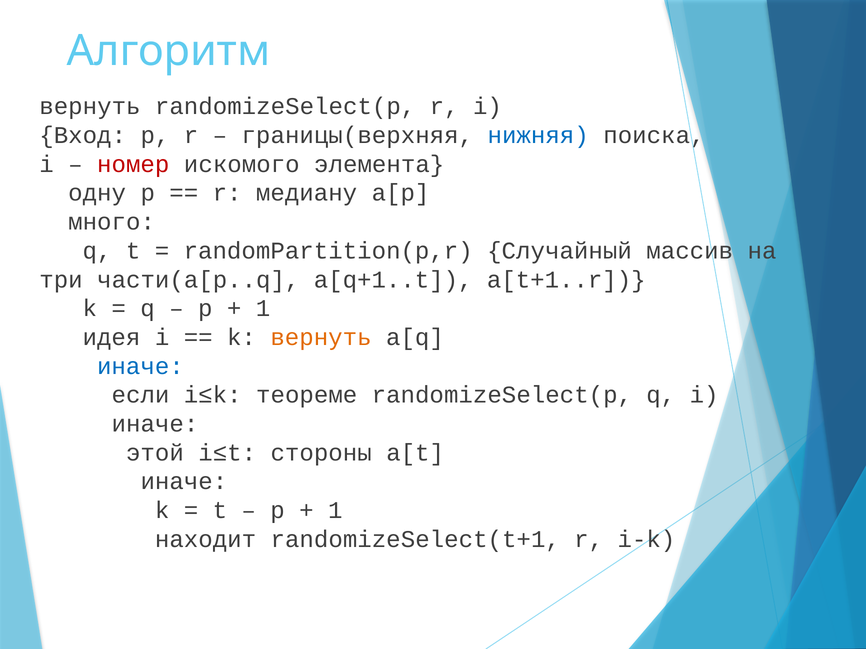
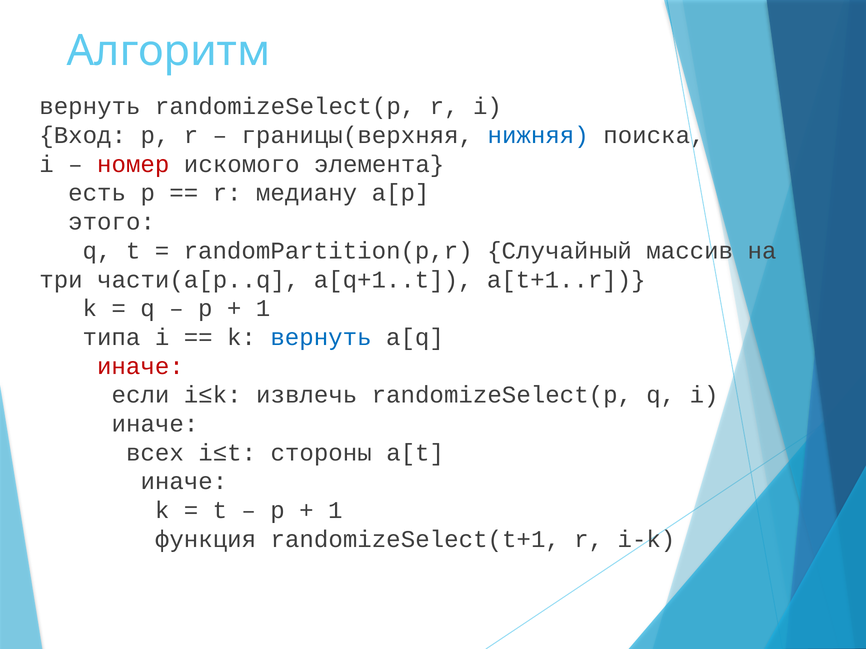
одну: одну -> есть (97, 193)
много: много -> этого (112, 222)
идея: идея -> типа (111, 338)
вернуть colour: orange -> blue (321, 338)
иначе colour: blue -> red (140, 366)
теореме: теореме -> извлечь (307, 395)
этой: этой -> всех (155, 453)
находит: находит -> функция (206, 540)
